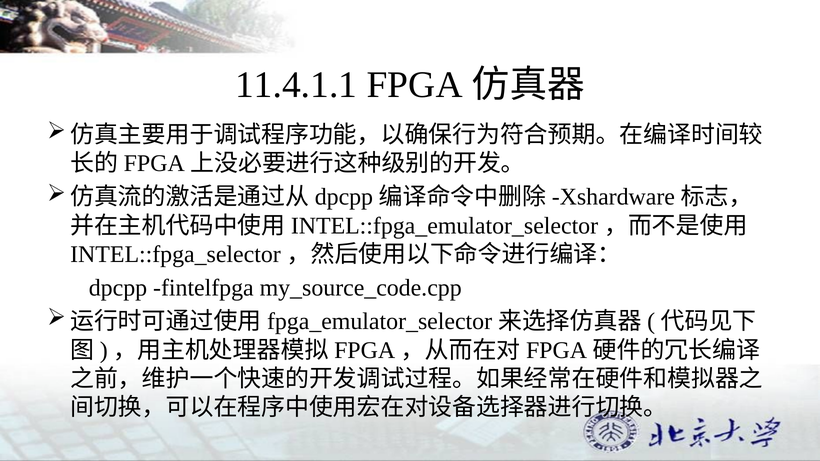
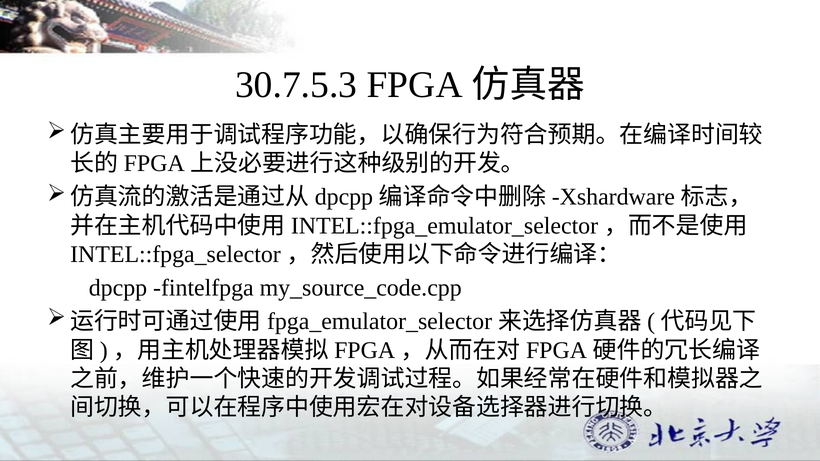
11.4.1.1: 11.4.1.1 -> 30.7.5.3 (296, 85)
